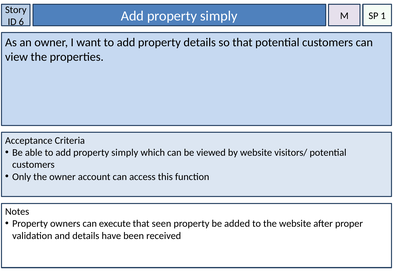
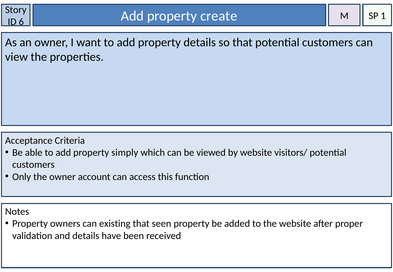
6 Add property simply: simply -> create (219, 16)
execute: execute -> existing (115, 224)
